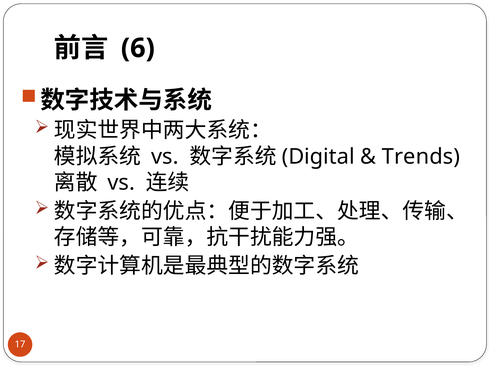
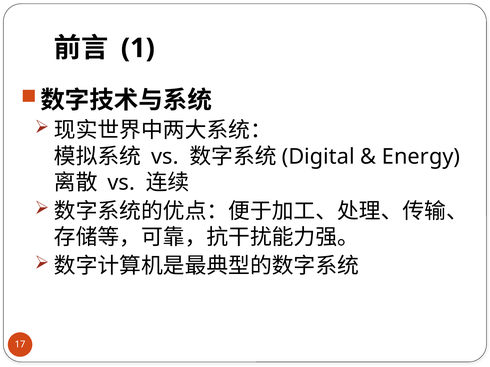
6: 6 -> 1 (138, 48)
Trends: Trends -> Energy (421, 157)
